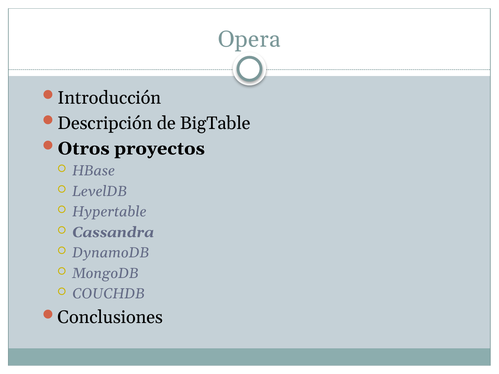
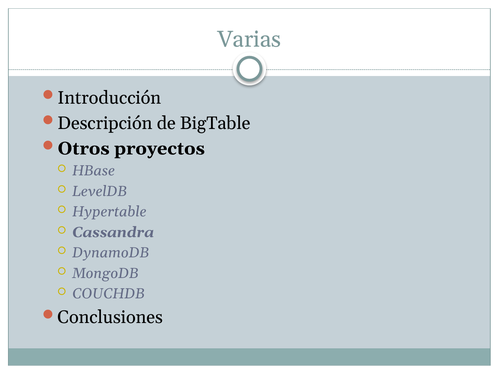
Opera: Opera -> Varias (249, 39)
